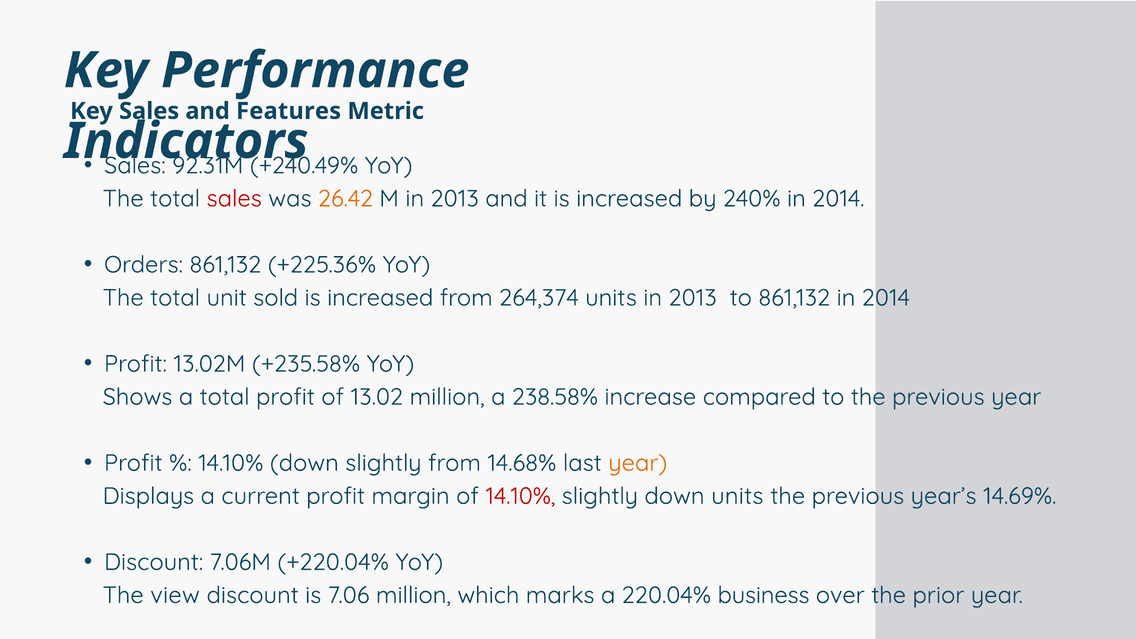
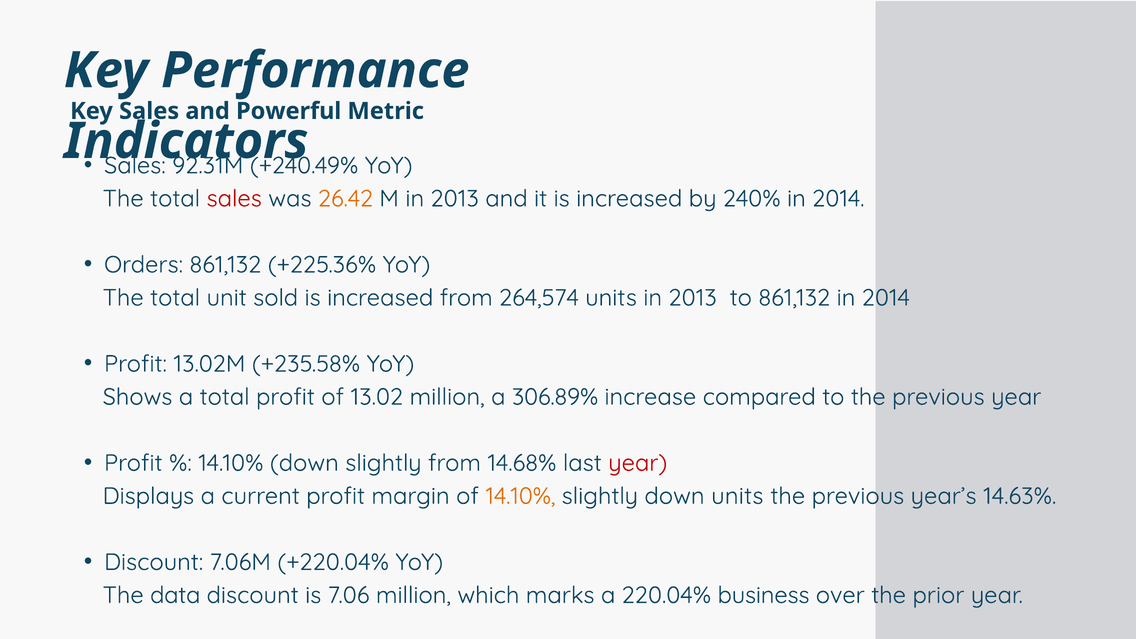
Features: Features -> Powerful (289, 111)
264,374: 264,374 -> 264,574 (539, 298)
238.58%: 238.58% -> 306.89% (555, 397)
year colour: orange -> red (638, 463)
14.10% colour: red -> orange (520, 496)
14.69%: 14.69% -> 14.63% (1020, 496)
view: view -> data (175, 595)
